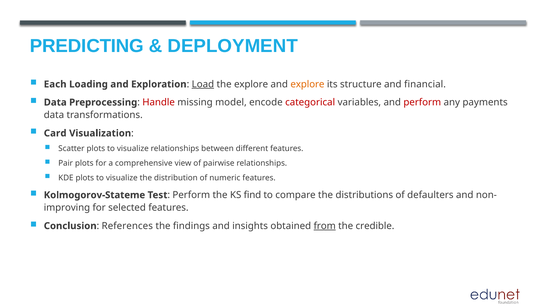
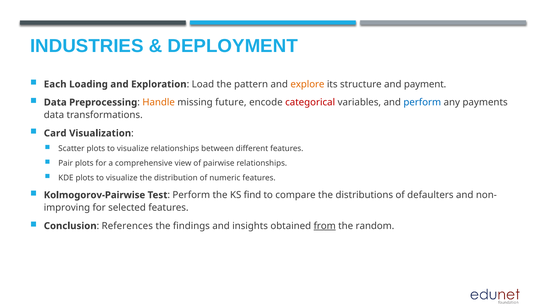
PREDICTING: PREDICTING -> INDUSTRIES (87, 46)
Load underline: present -> none (203, 84)
the explore: explore -> pattern (251, 84)
financial: financial -> payment (425, 84)
Handle colour: red -> orange (159, 102)
model: model -> future (231, 102)
perform colour: red -> blue (422, 102)
Kolmogorov-Stateme: Kolmogorov-Stateme -> Kolmogorov-Pairwise (94, 195)
credible: credible -> random (375, 226)
